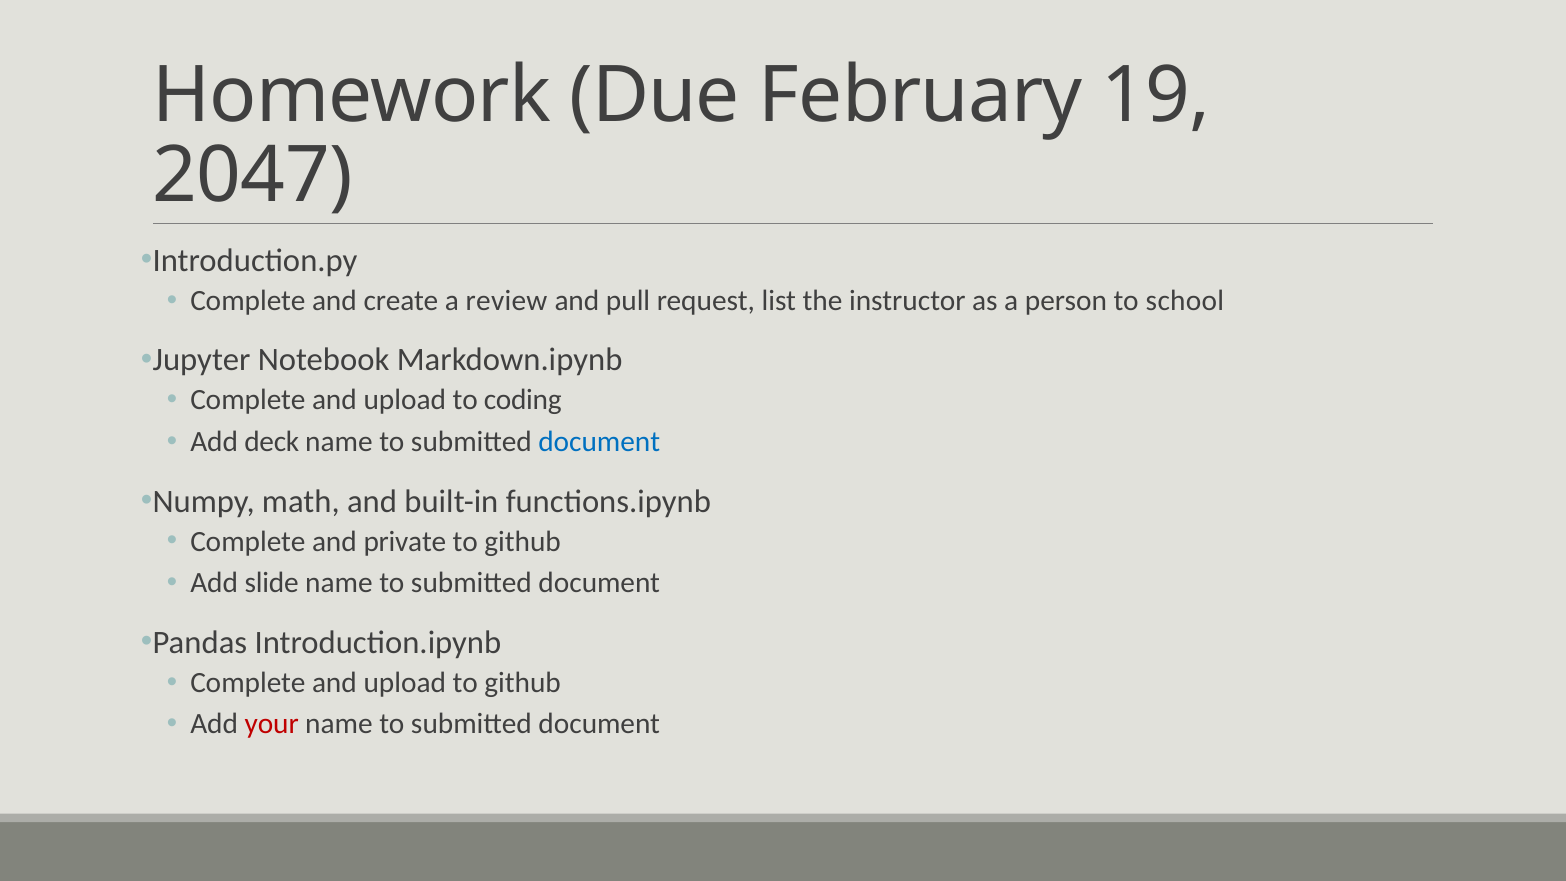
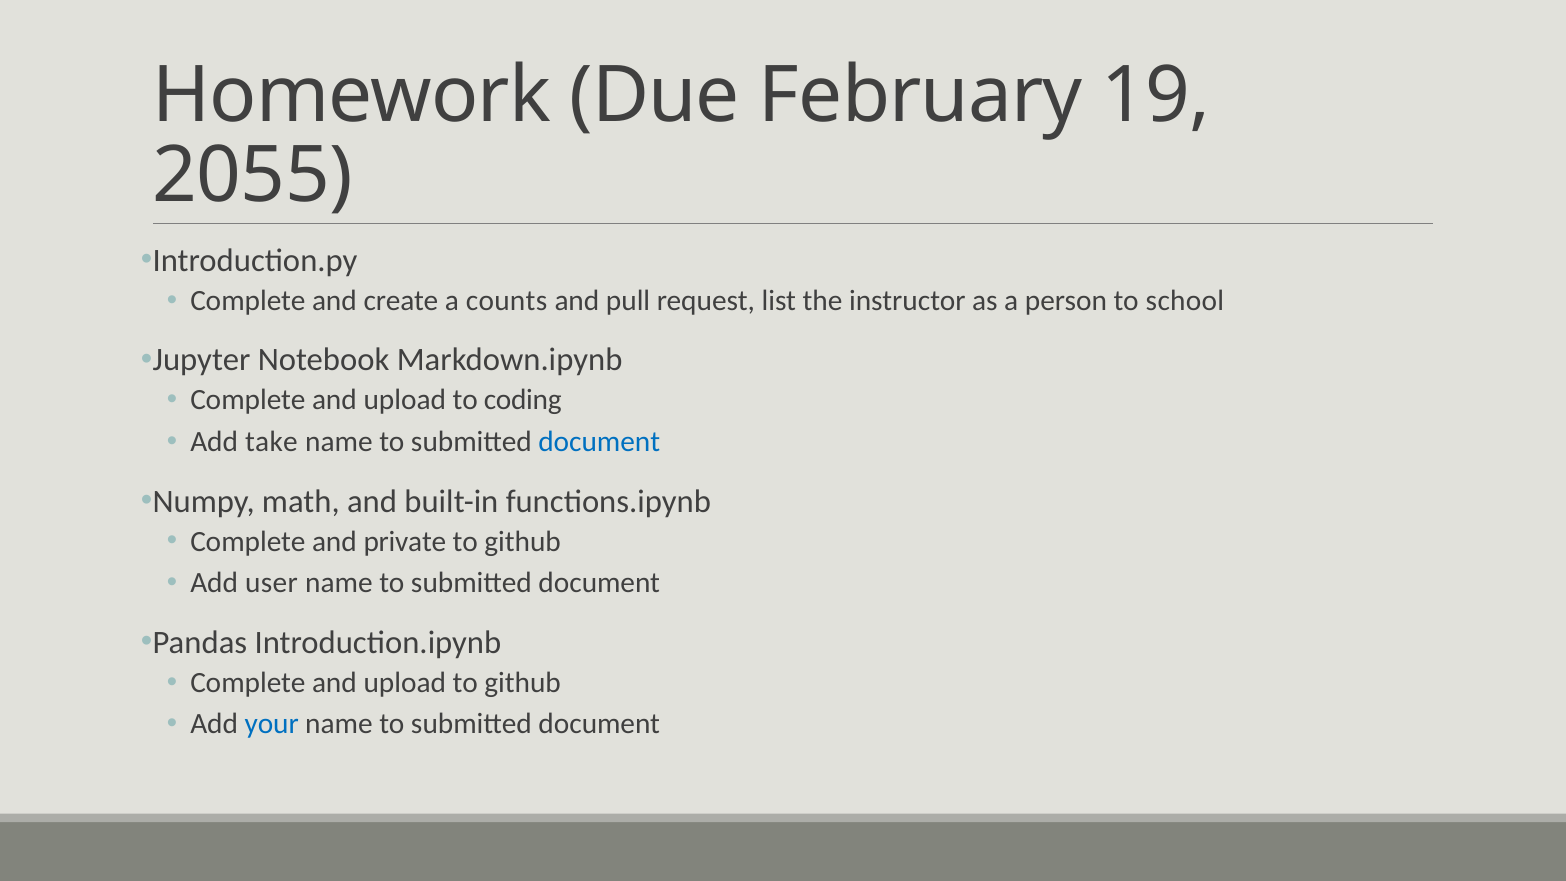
2047: 2047 -> 2055 (253, 175)
review: review -> counts (507, 300)
deck: deck -> take (271, 442)
slide: slide -> user (271, 583)
your colour: red -> blue (272, 724)
